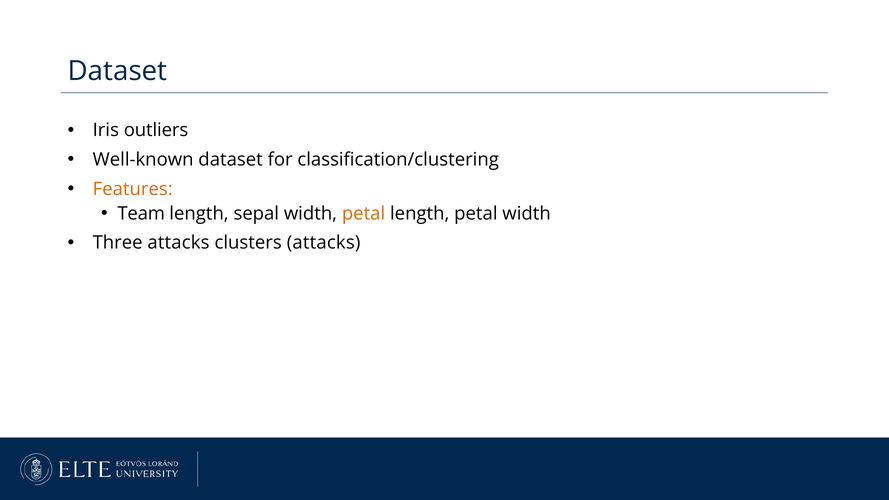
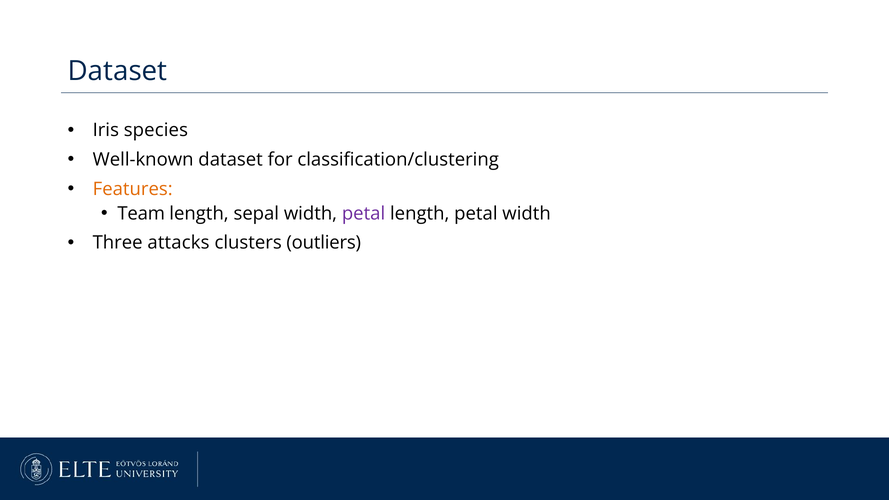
outliers: outliers -> species (156, 130)
petal colour: orange -> purple (364, 214)
clusters attacks: attacks -> outliers (324, 243)
